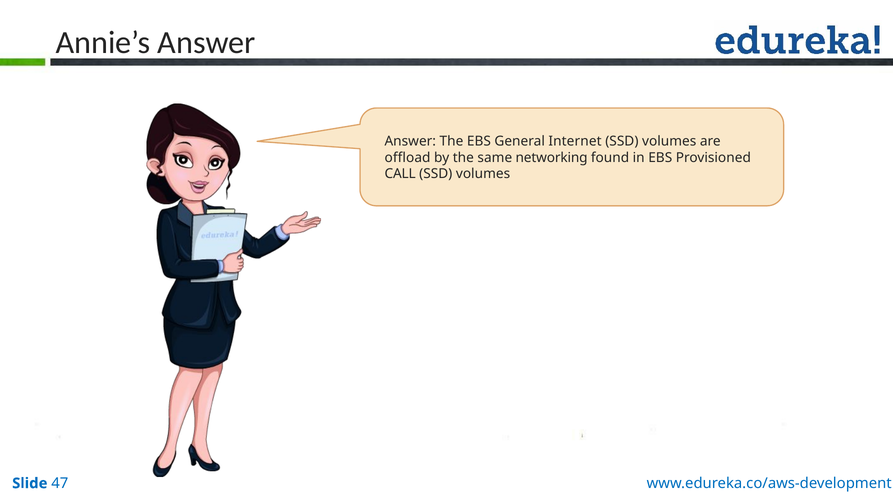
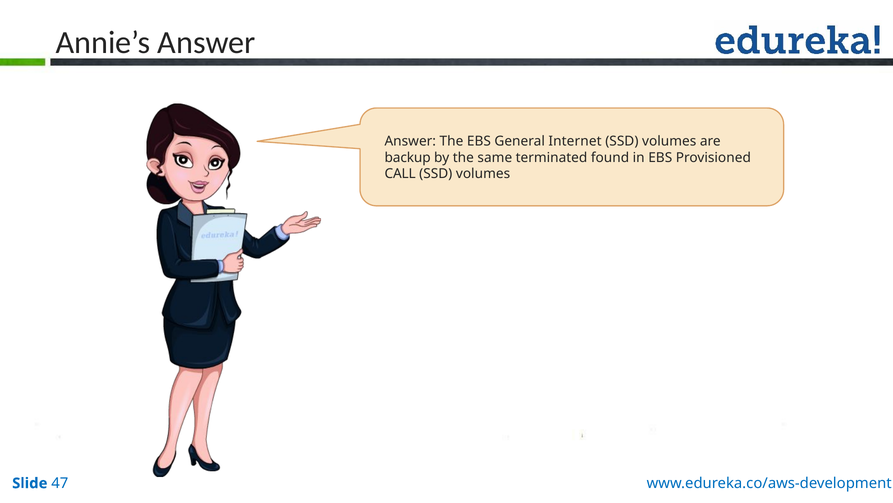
offload: offload -> backup (408, 157)
networking: networking -> terminated (552, 157)
